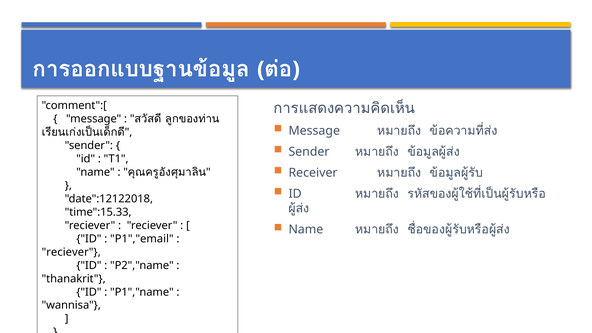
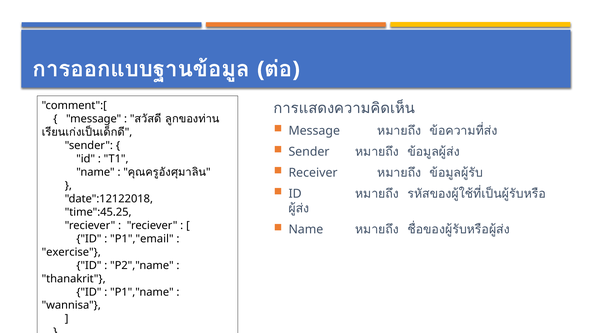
time":15.33: time":15.33 -> time":45.25 (98, 212)
reciever: reciever -> exercise (71, 252)
